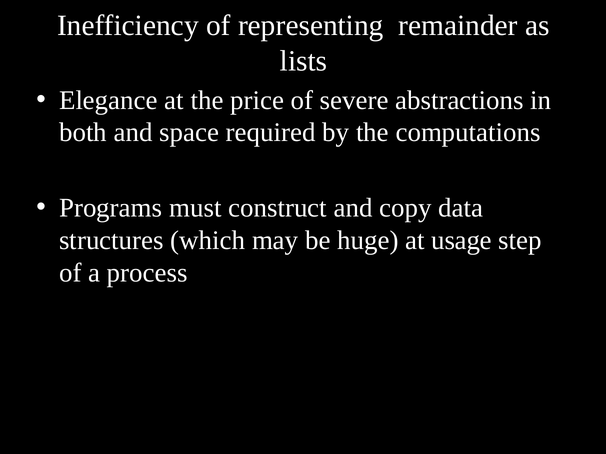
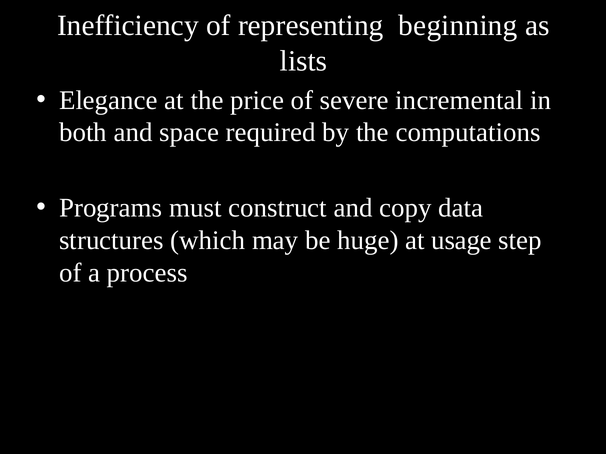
remainder: remainder -> beginning (458, 26)
abstractions: abstractions -> incremental (459, 100)
